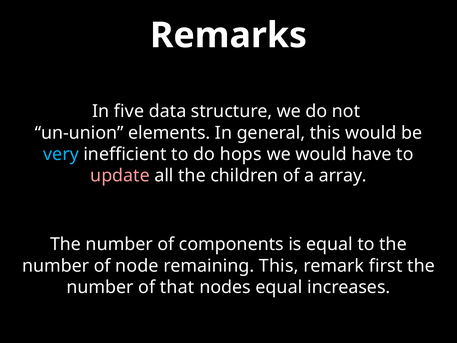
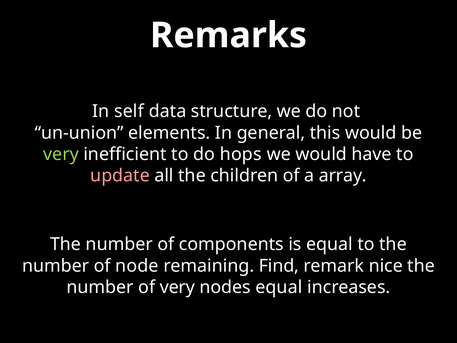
five: five -> self (129, 111)
very colour: light blue -> light green (61, 154)
remaining This: This -> Find (279, 266)
first: first -> nice (386, 266)
of that: that -> very (177, 287)
